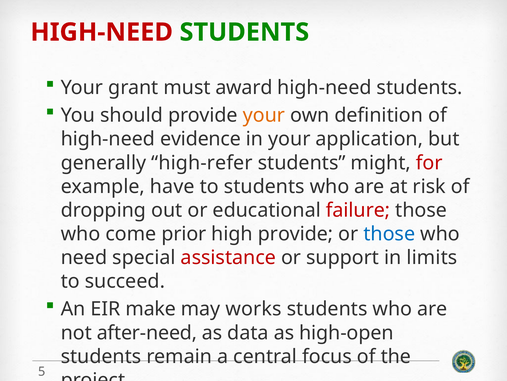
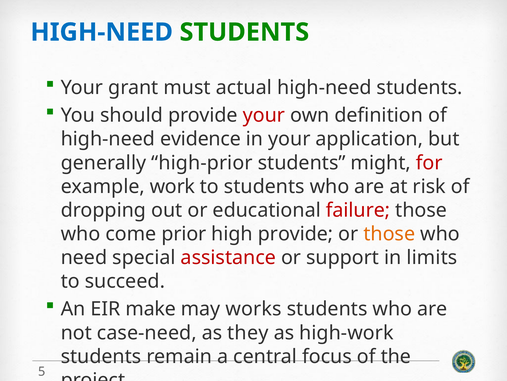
HIGH-NEED colour: red -> blue (102, 32)
award: award -> actual (244, 88)
your colour: orange -> red (264, 115)
high-refer: high-refer -> high-prior (202, 162)
have: have -> work (172, 186)
those colour: blue -> orange (389, 234)
after-need: after-need -> case-need (147, 332)
data: data -> they (248, 332)
high-open: high-open -> high-work (346, 332)
